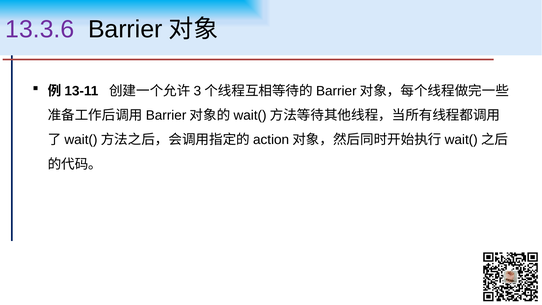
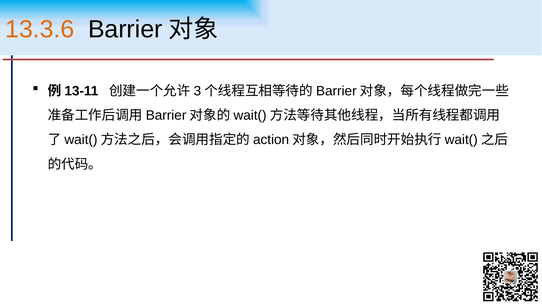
13.3.6 colour: purple -> orange (40, 29)
